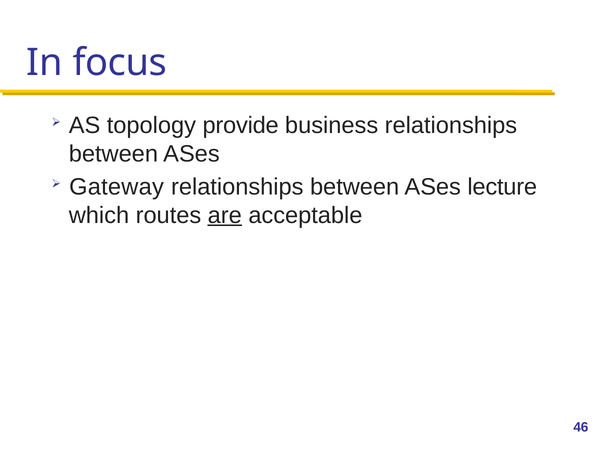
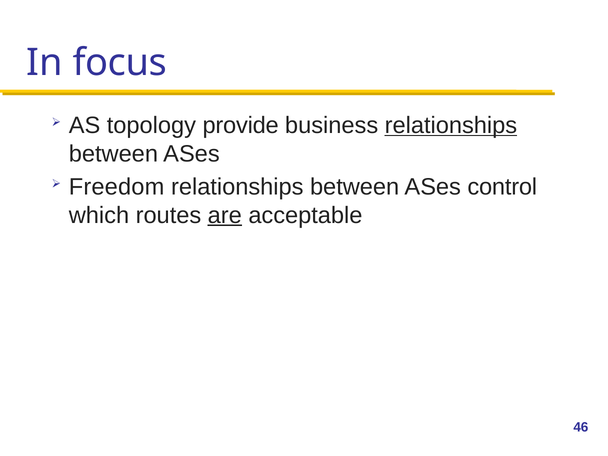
relationships underline: none -> present (451, 125)
Gateway: Gateway -> Freedom (117, 187)
lecture: lecture -> control (502, 187)
